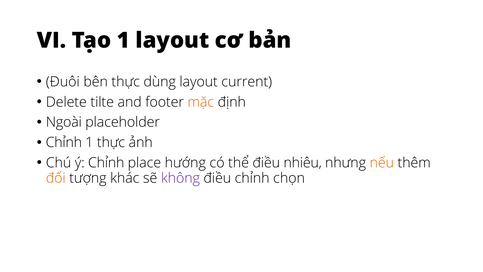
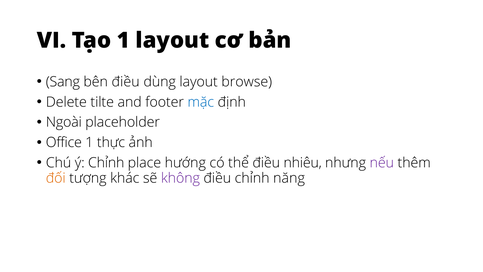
Đuôi: Đuôi -> Sang (63, 82)
bên thực: thực -> điều (126, 82)
current: current -> browse (247, 82)
mặc colour: orange -> blue (201, 102)
Chỉnh: Chỉnh -> Office (64, 142)
nếu colour: orange -> purple (382, 163)
chọn: chọn -> năng (289, 178)
